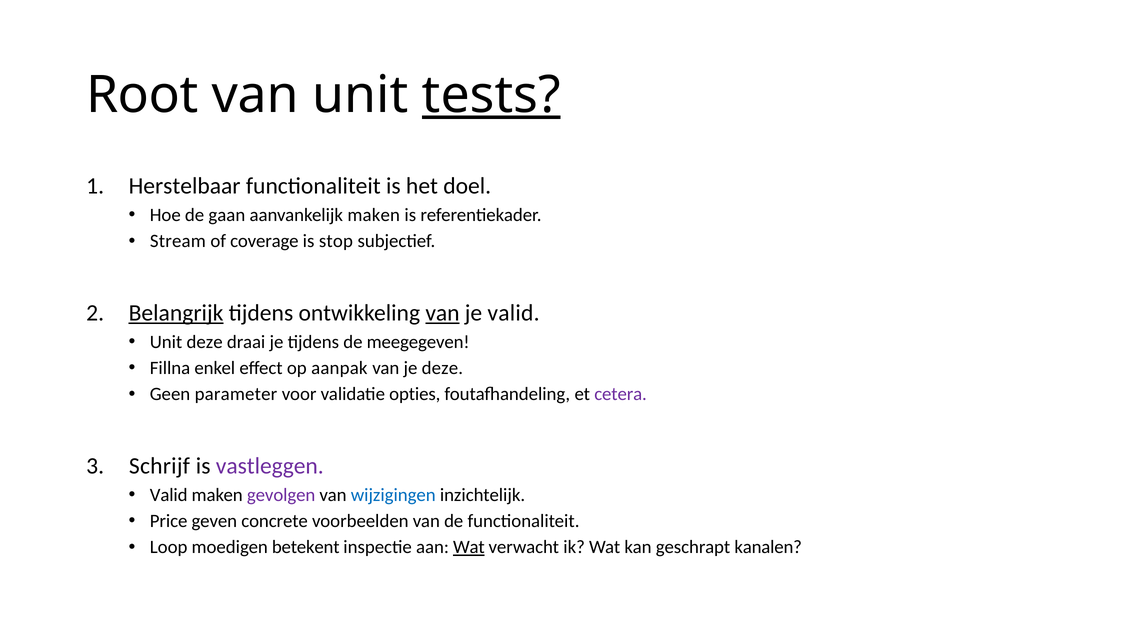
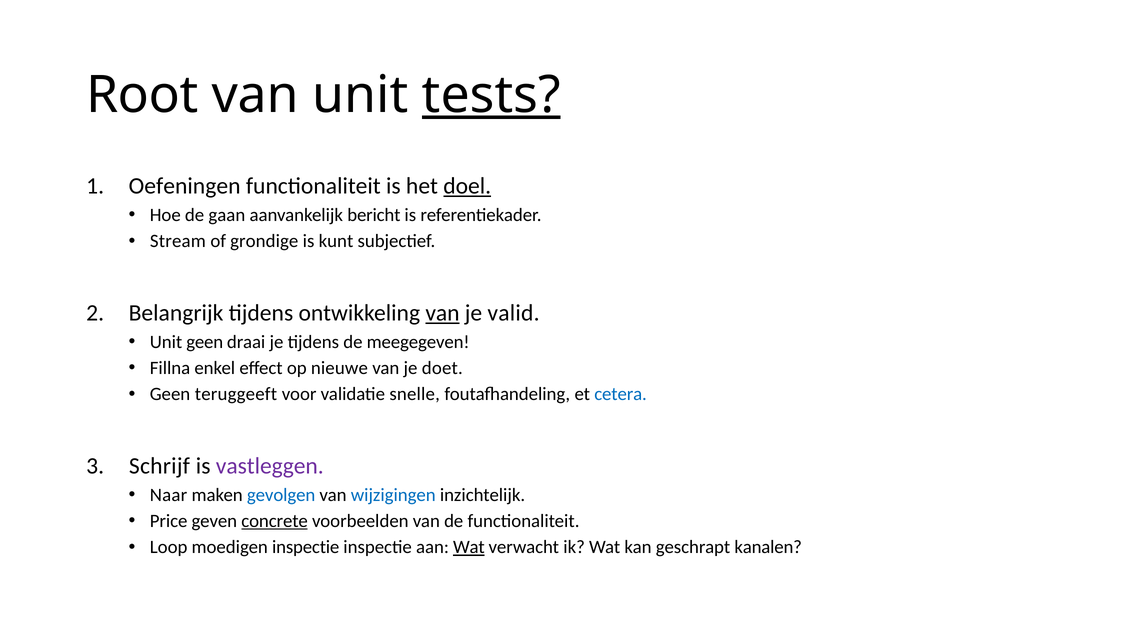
Herstelbaar: Herstelbaar -> Oefeningen (185, 186)
doel underline: none -> present (467, 186)
aanvankelijk maken: maken -> bericht (374, 215)
coverage: coverage -> grondige (264, 241)
stop: stop -> kunt (336, 241)
Belangrijk underline: present -> none (176, 313)
Unit deze: deze -> geen (205, 342)
aanpak: aanpak -> nieuwe (339, 368)
je deze: deze -> doet (442, 368)
parameter: parameter -> teruggeeft (236, 394)
opties: opties -> snelle (415, 394)
cetera colour: purple -> blue (621, 394)
Valid: Valid -> Naar (169, 495)
gevolgen colour: purple -> blue (281, 495)
concrete underline: none -> present (275, 521)
moedigen betekent: betekent -> inspectie (306, 547)
